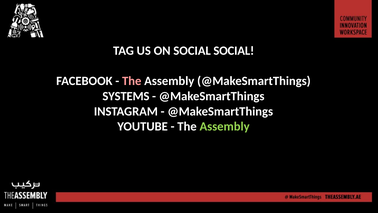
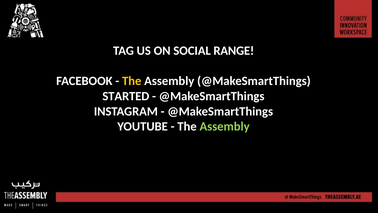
SOCIAL SOCIAL: SOCIAL -> RANGE (234, 51)
The colour: pink -> yellow (132, 81)
SYSTEMS: SYSTEMS -> STARTED (126, 96)
